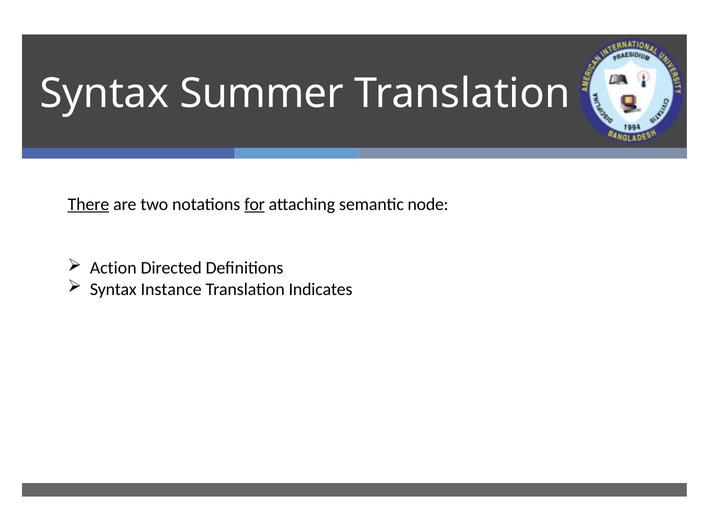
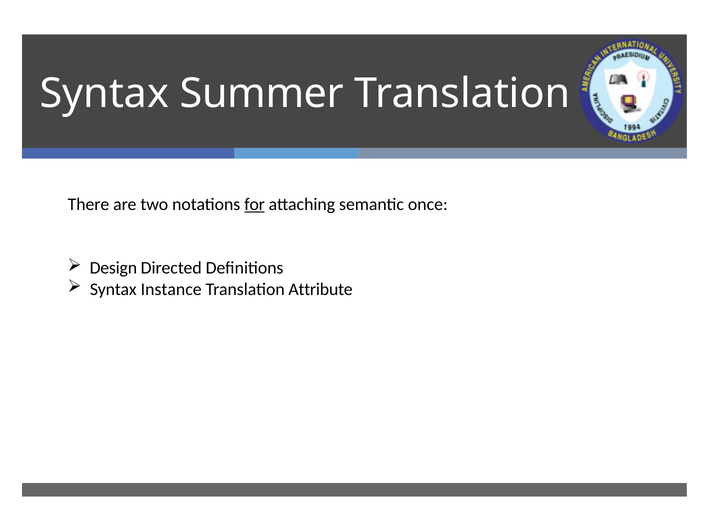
There underline: present -> none (88, 204)
node: node -> once (428, 204)
Action: Action -> Design (113, 268)
Indicates: Indicates -> Attribute (321, 289)
